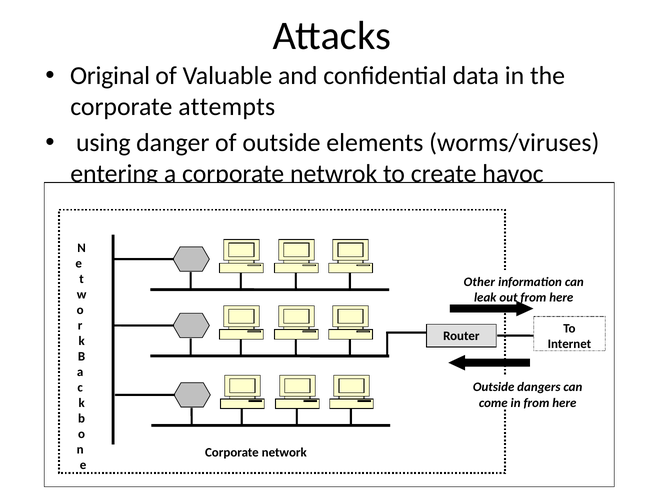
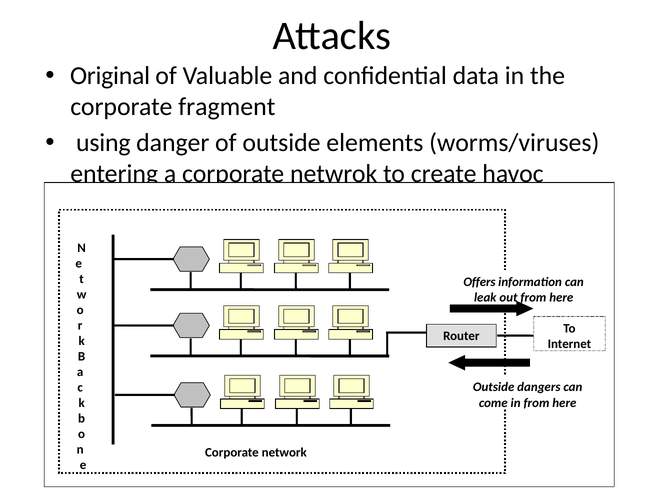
attempts: attempts -> fragment (227, 107)
Other: Other -> Offers (479, 282)
